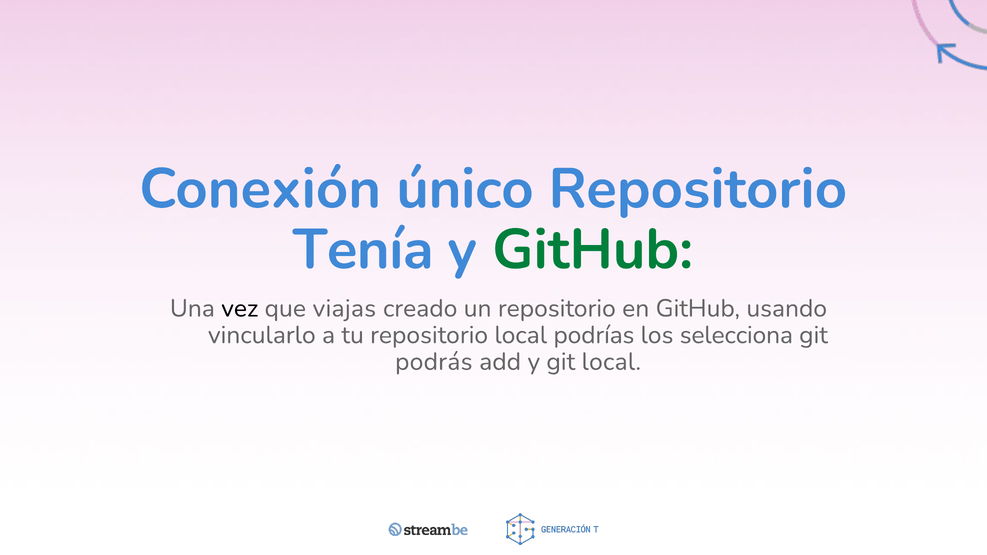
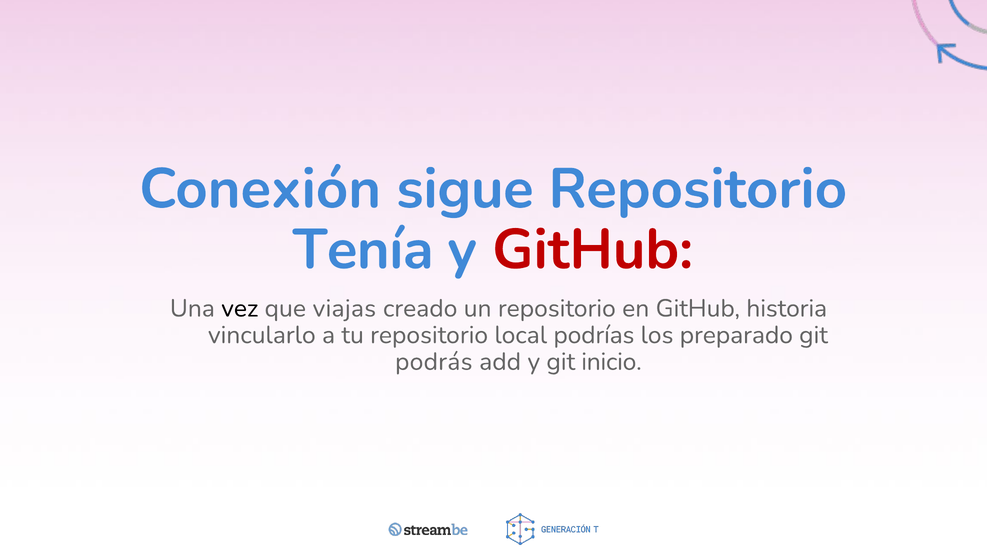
único: único -> sigue (465, 189)
GitHub colour: green -> red (593, 250)
usando: usando -> historia (787, 308)
selecciona: selecciona -> preparado (736, 335)
git local: local -> inicio (611, 362)
